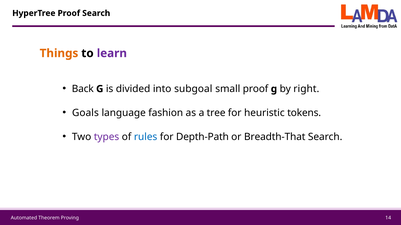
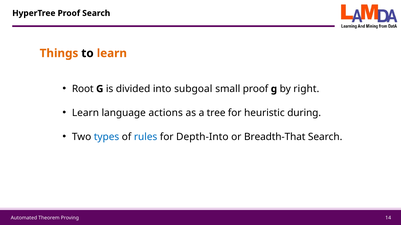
learn colour: purple -> orange (112, 53)
Back: Back -> Root (83, 89)
Goals: Goals -> Learn (85, 113)
fashion: fashion -> actions (166, 113)
tokens: tokens -> during (304, 113)
types colour: purple -> blue (107, 137)
Depth-Path: Depth-Path -> Depth-Into (202, 137)
